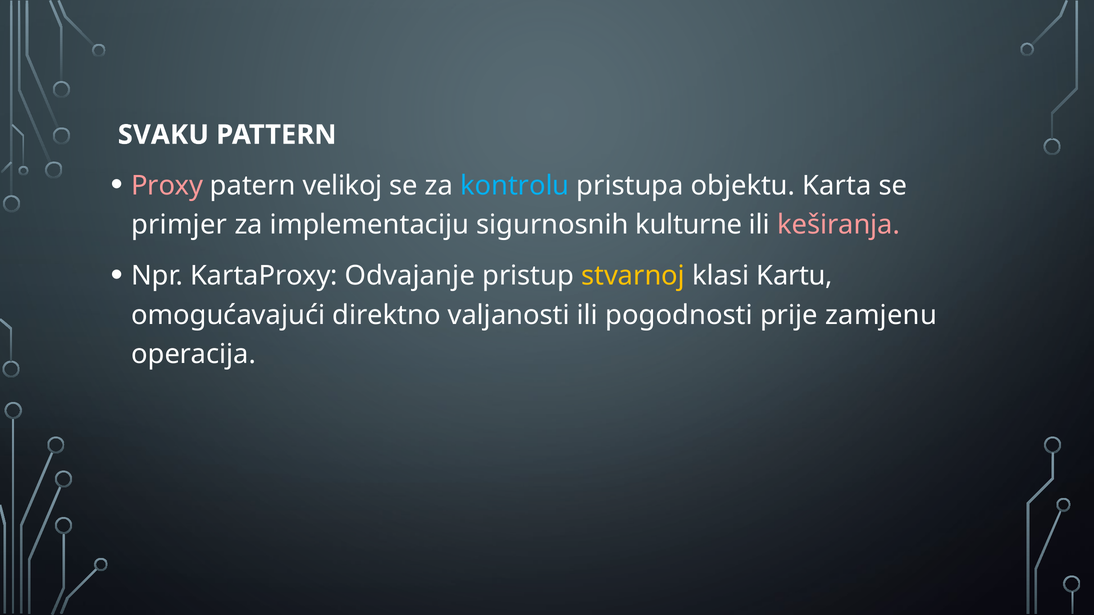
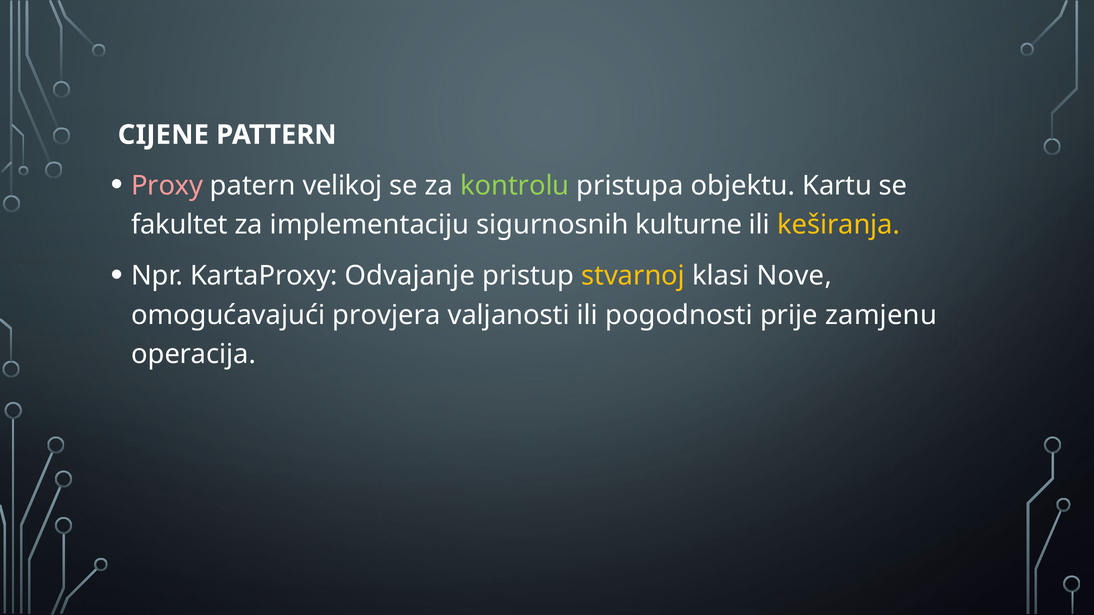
SVAKU: SVAKU -> CIJENE (163, 135)
kontrolu colour: light blue -> light green (515, 186)
Karta: Karta -> Kartu (837, 186)
primjer: primjer -> fakultet (179, 225)
keširanja colour: pink -> yellow (839, 225)
Kartu: Kartu -> Nove (794, 276)
direktno: direktno -> provjera (386, 315)
